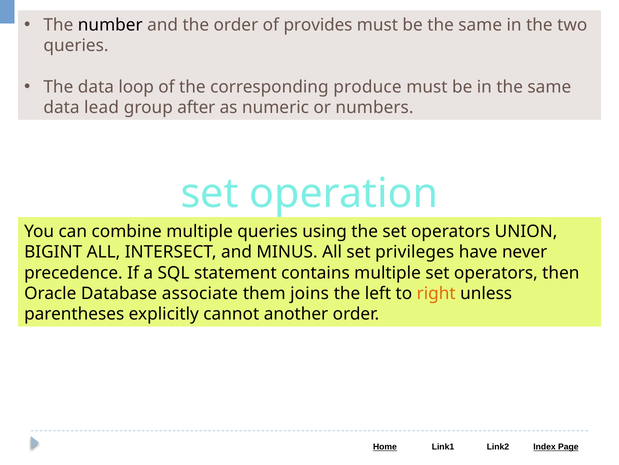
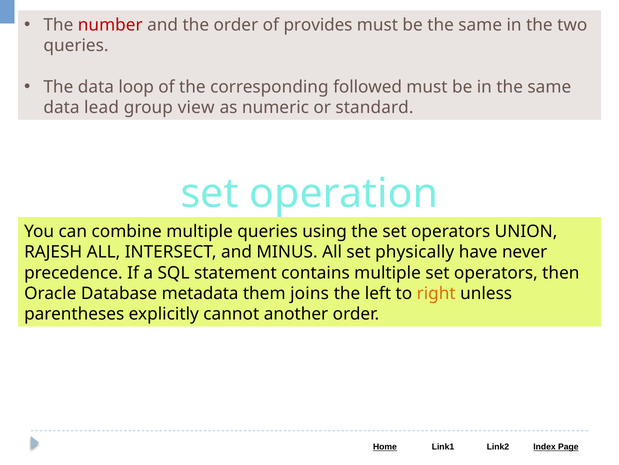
number colour: black -> red (110, 25)
produce: produce -> followed (368, 87)
after: after -> view (196, 107)
numbers: numbers -> standard (374, 107)
BIGINT: BIGINT -> RAJESH (53, 252)
privileges: privileges -> physically (415, 252)
associate: associate -> metadata (200, 293)
